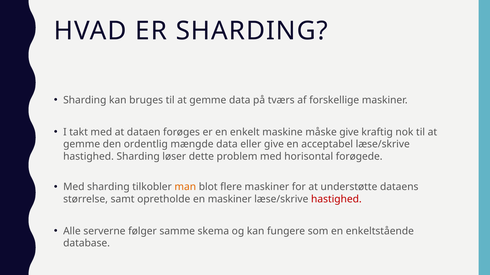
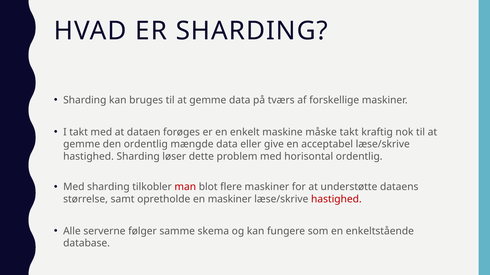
måske give: give -> takt (349, 132)
horisontal forøgede: forøgede -> ordentlig (359, 157)
man colour: orange -> red (185, 187)
